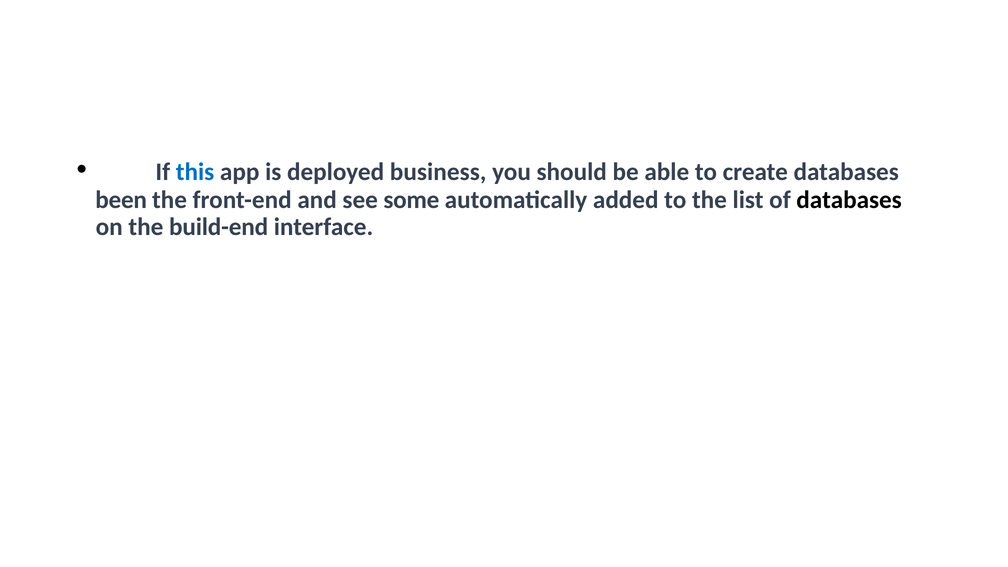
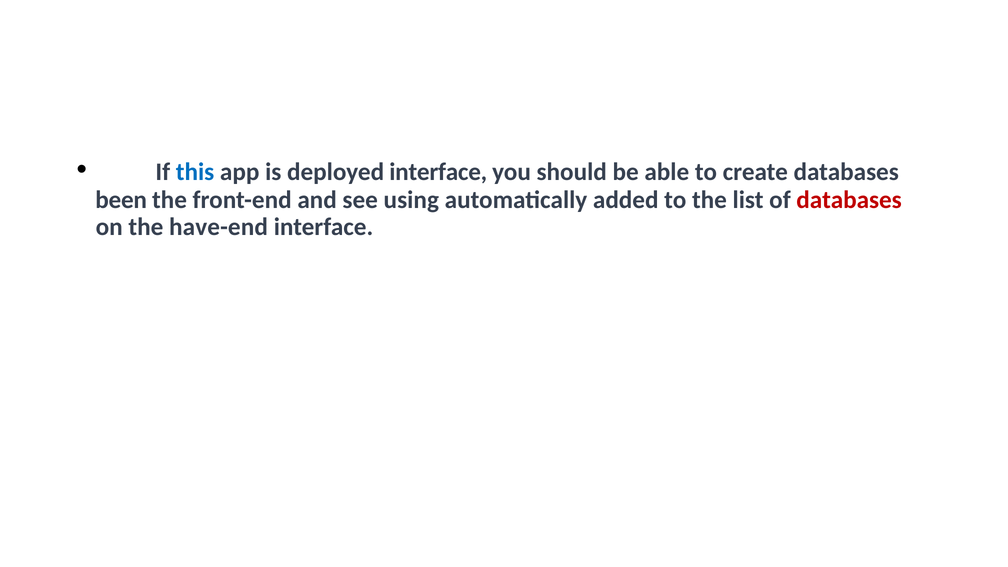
deployed business: business -> interface (438, 172)
some: some -> using (411, 200)
databases colour: black -> red (849, 200)
build-end: build-end -> have-end (219, 227)
